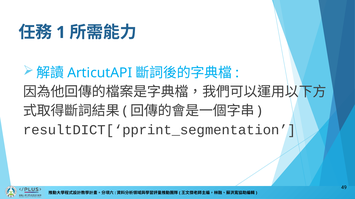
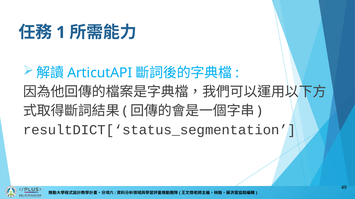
resultDICT[‘pprint_segmentation: resultDICT[‘pprint_segmentation -> resultDICT[‘status_segmentation (160, 130)
